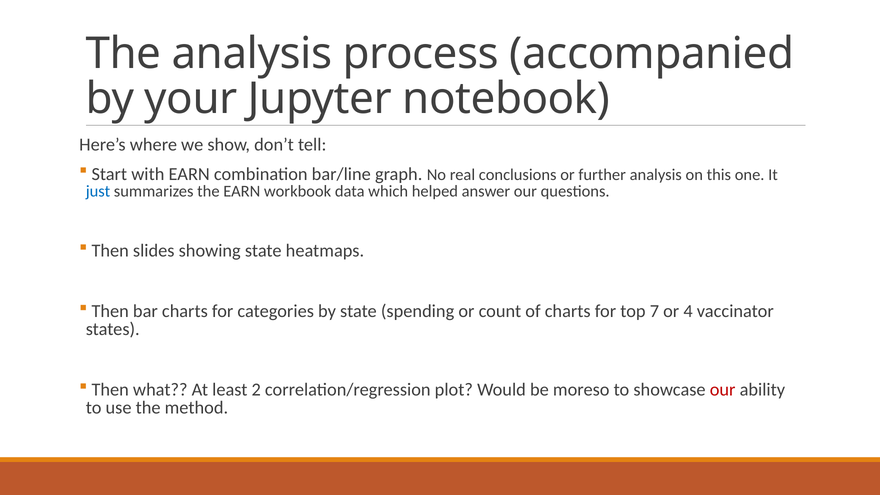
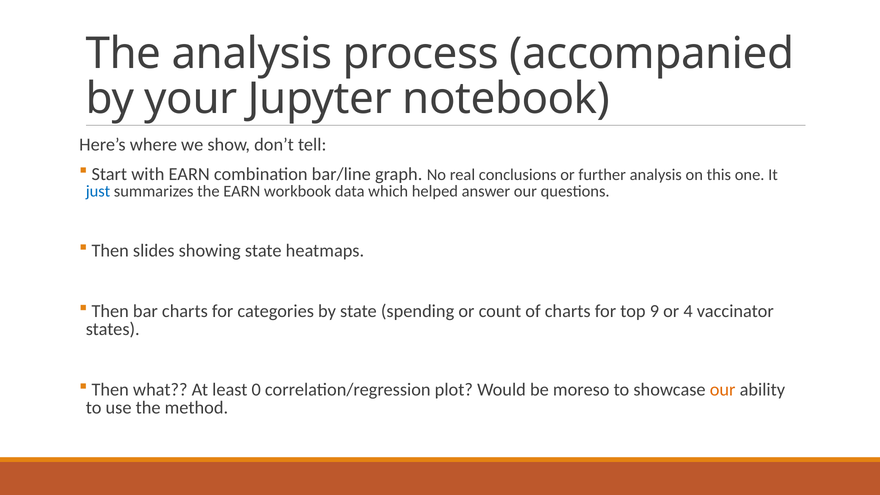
7: 7 -> 9 (654, 311)
2: 2 -> 0 (256, 390)
our colour: red -> orange (723, 390)
